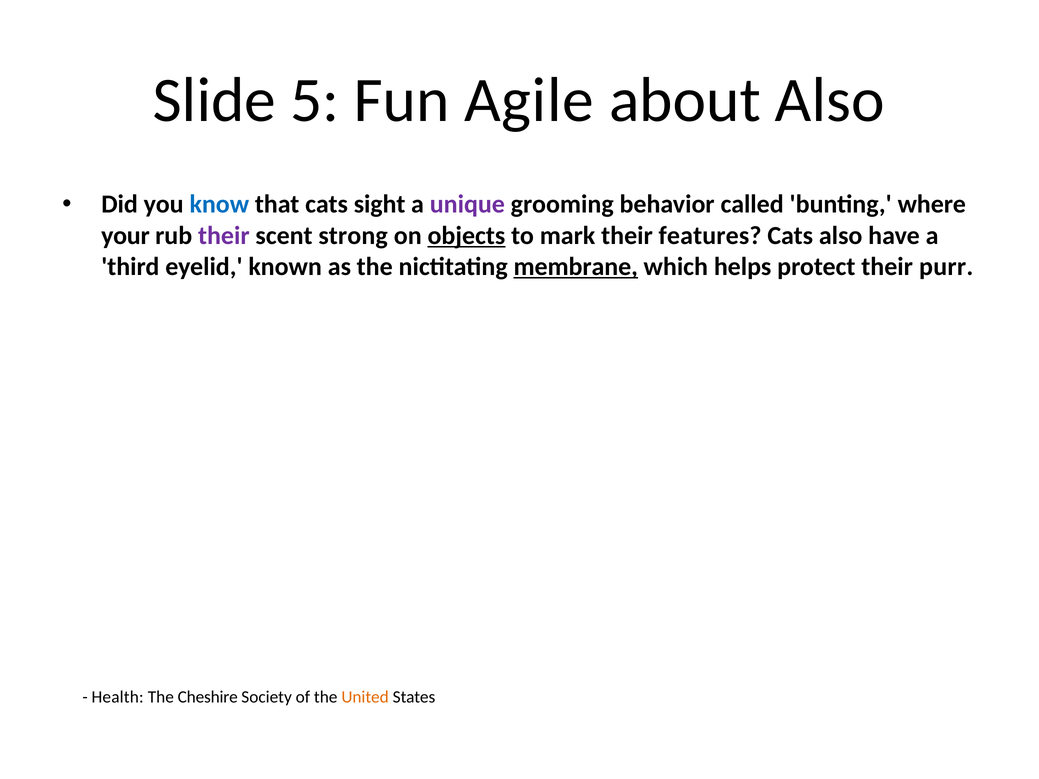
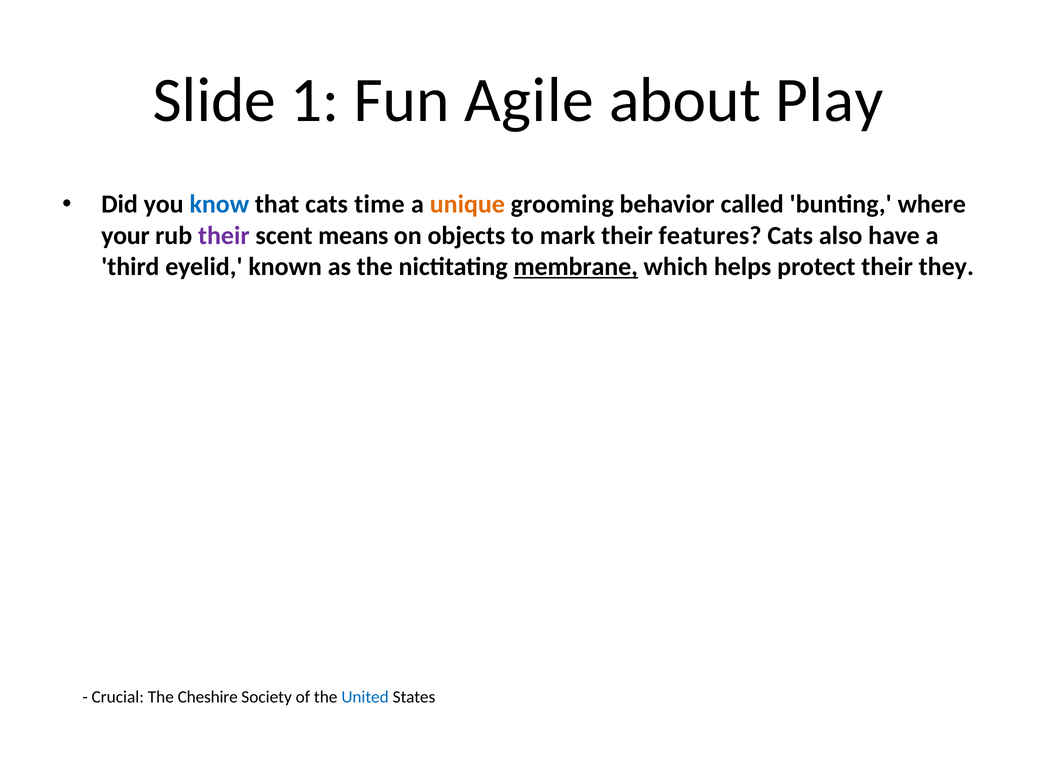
5: 5 -> 1 (315, 101)
about Also: Also -> Play (830, 101)
sight: sight -> time (379, 204)
unique colour: purple -> orange (467, 204)
strong: strong -> means (353, 236)
objects underline: present -> none (466, 236)
purr: purr -> they (946, 267)
Health: Health -> Crucial (118, 697)
United colour: orange -> blue (365, 697)
